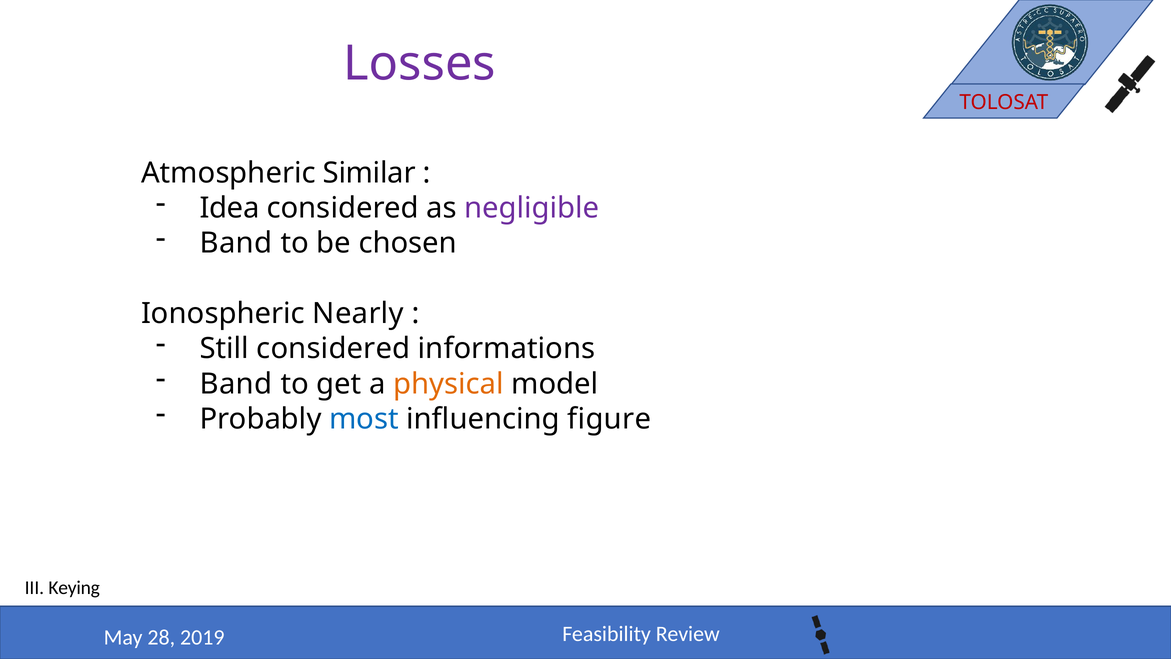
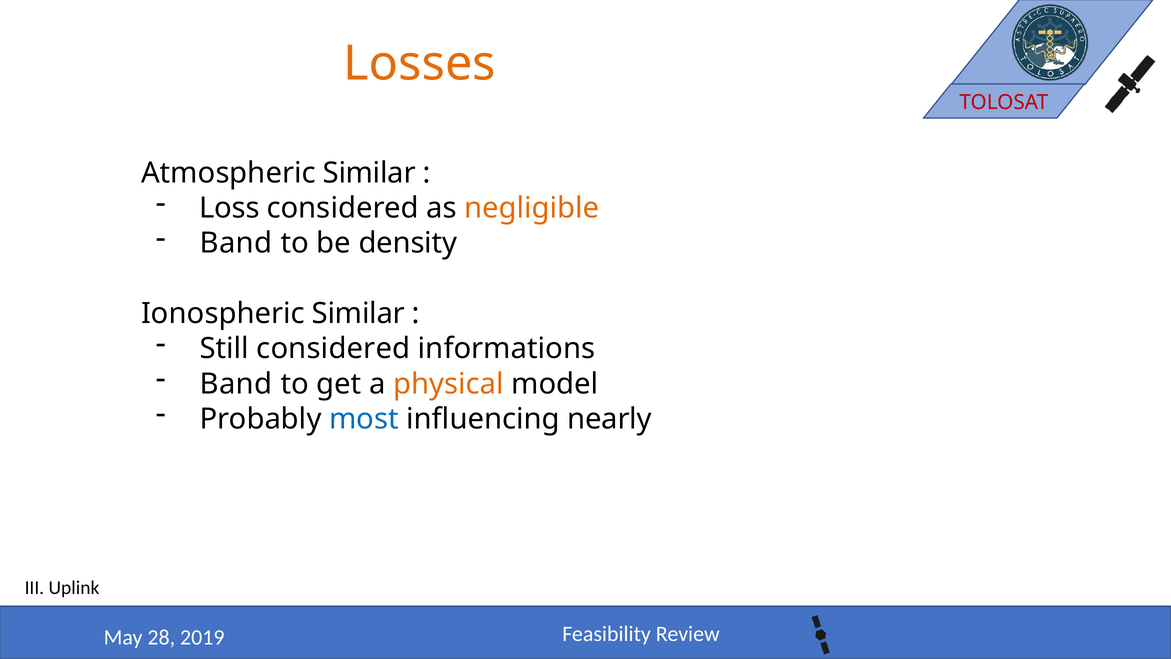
Losses colour: purple -> orange (420, 64)
Idea: Idea -> Loss (230, 208)
negligible colour: purple -> orange (532, 208)
chosen: chosen -> density (408, 243)
Ionospheric Nearly: Nearly -> Similar (358, 313)
figure: figure -> nearly (610, 419)
Keying: Keying -> Uplink (74, 587)
